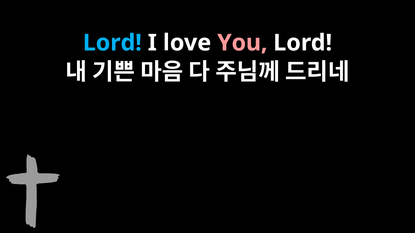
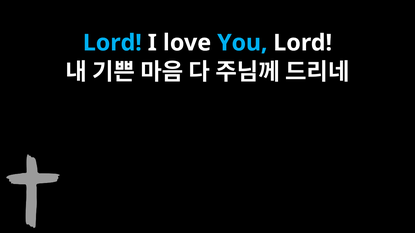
You colour: pink -> light blue (242, 43)
